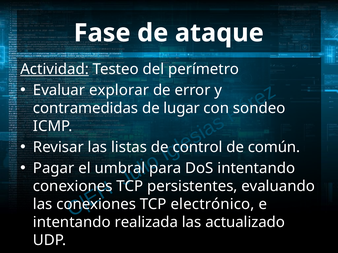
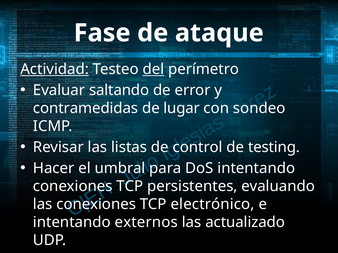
del underline: none -> present (153, 69)
explorar: explorar -> saltando (119, 90)
común: común -> testing (274, 147)
Pagar: Pagar -> Hacer (54, 168)
realizada: realizada -> externos (146, 223)
